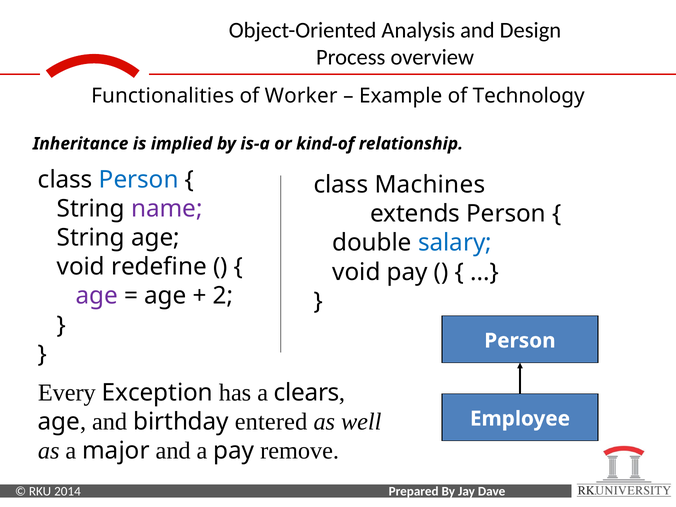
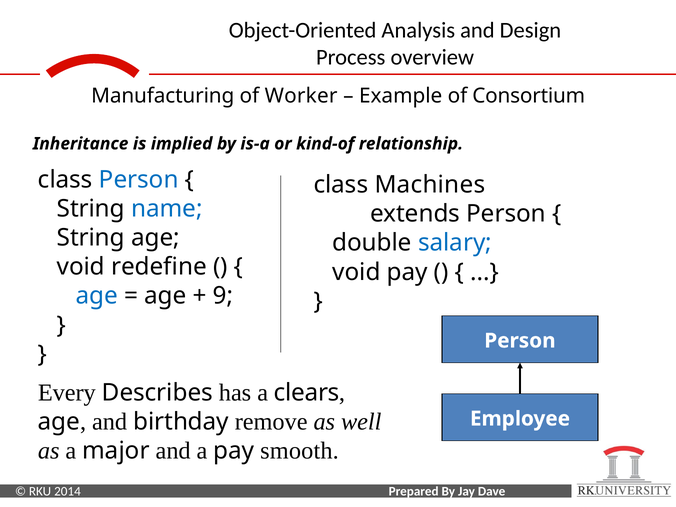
Functionalities: Functionalities -> Manufacturing (163, 96)
Technology: Technology -> Consortium (529, 96)
name colour: purple -> blue (167, 209)
age colour: purple -> blue (97, 296)
2: 2 -> 9 (223, 296)
Exception: Exception -> Describes (157, 393)
entered: entered -> remove (271, 422)
remove: remove -> smooth (300, 451)
